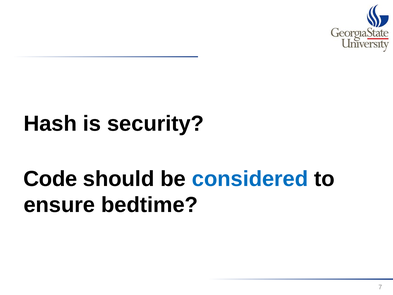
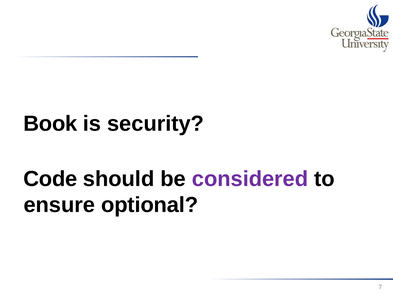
Hash: Hash -> Book (50, 124)
considered colour: blue -> purple (250, 179)
bedtime: bedtime -> optional (150, 205)
